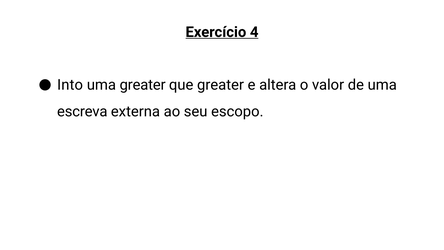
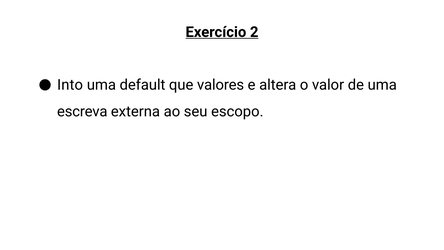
4: 4 -> 2 (254, 32)
uma greater: greater -> default (143, 85)
que greater: greater -> valores (221, 85)
